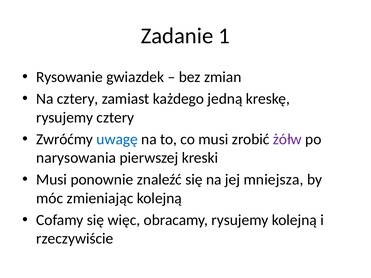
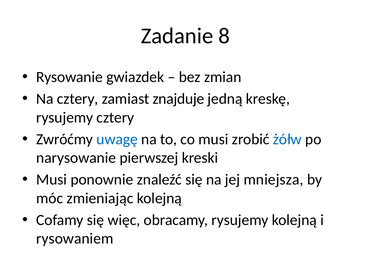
1: 1 -> 8 (224, 36)
każdego: każdego -> znajduje (178, 99)
żółw colour: purple -> blue (287, 139)
narysowania: narysowania -> narysowanie (76, 158)
rzeczywiście: rzeczywiście -> rysowaniem (75, 239)
